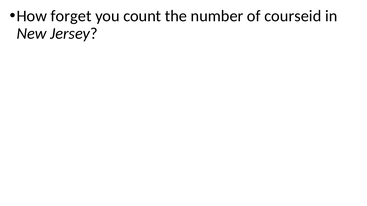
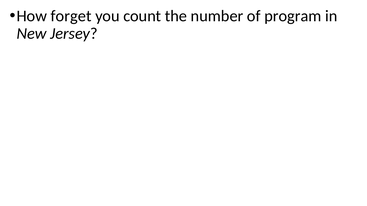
courseid: courseid -> program (293, 16)
